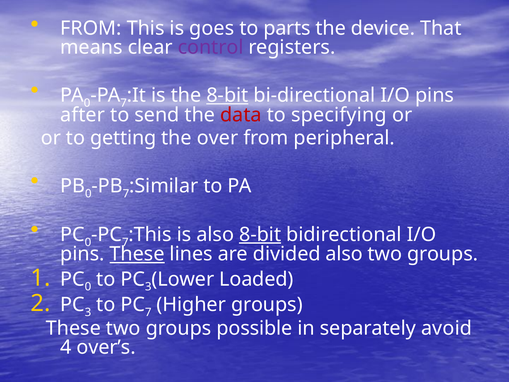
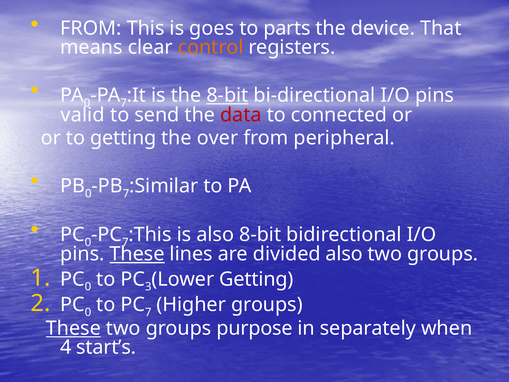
control colour: purple -> orange (211, 47)
after: after -> valid (83, 115)
specifying: specifying -> connected (339, 115)
8-bit underline: present -> none (260, 234)
Loaded: Loaded -> Getting (256, 279)
3: 3 -> 0 (88, 312)
These underline: none -> present (73, 328)
possible: possible -> purpose (254, 328)
avoid: avoid -> when (447, 328)
over’s: over’s -> start’s (106, 347)
